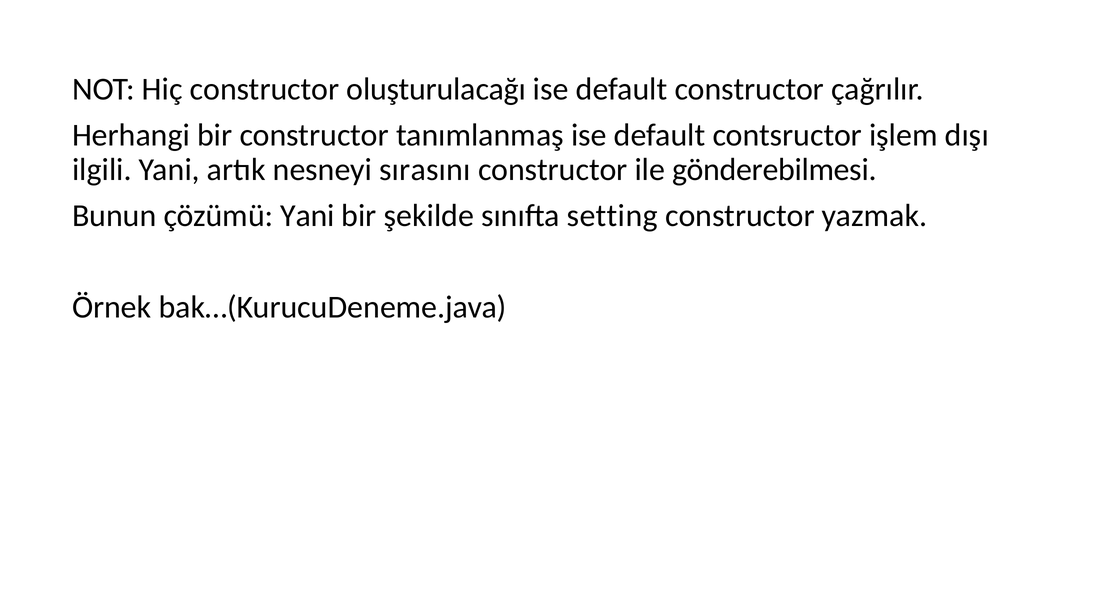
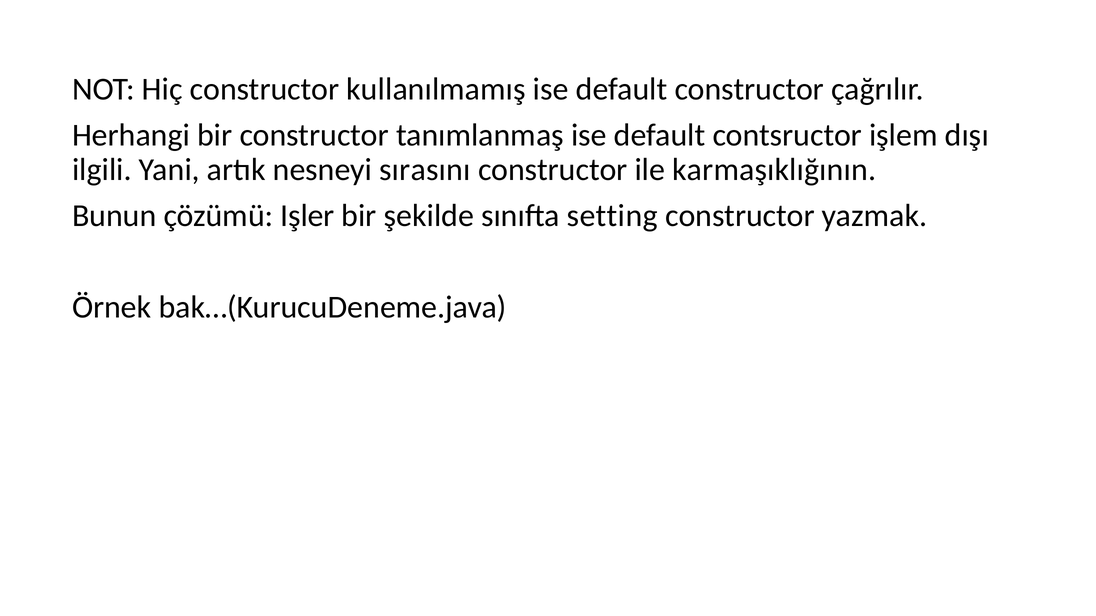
oluşturulacağı: oluşturulacağı -> kullanılmamış (436, 89)
gönderebilmesi: gönderebilmesi -> karmaşıklığının (774, 170)
çözümü Yani: Yani -> Işler (307, 216)
